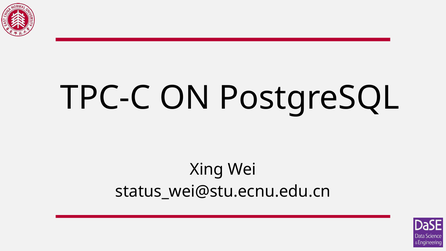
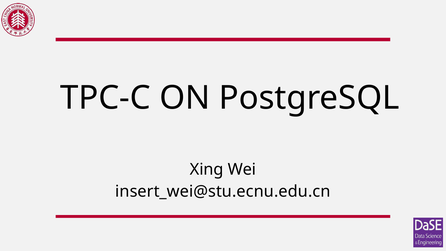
status_wei@stu.ecnu.edu.cn: status_wei@stu.ecnu.edu.cn -> insert_wei@stu.ecnu.edu.cn (223, 191)
